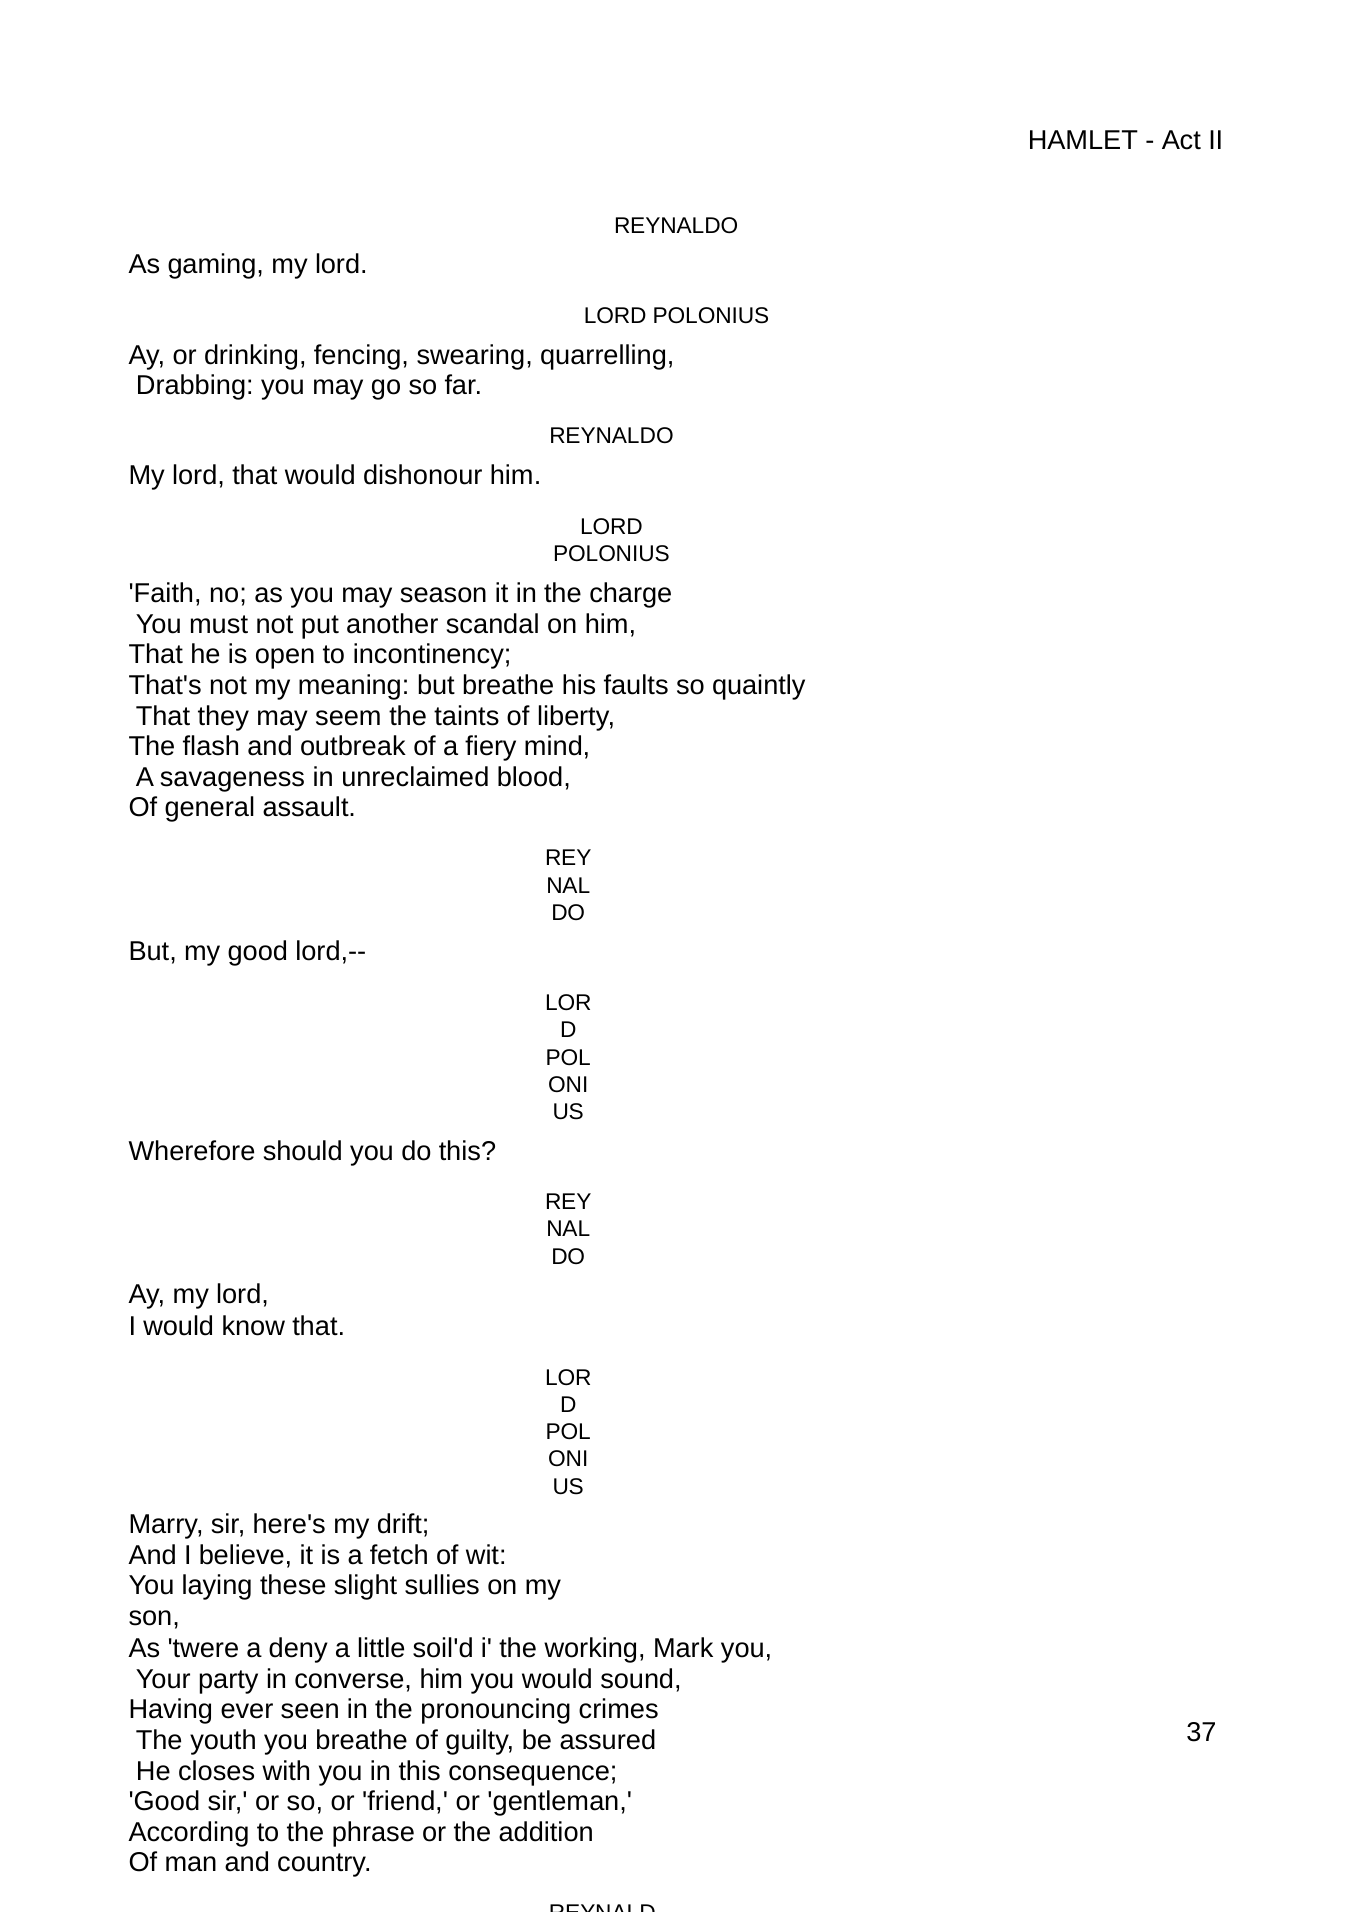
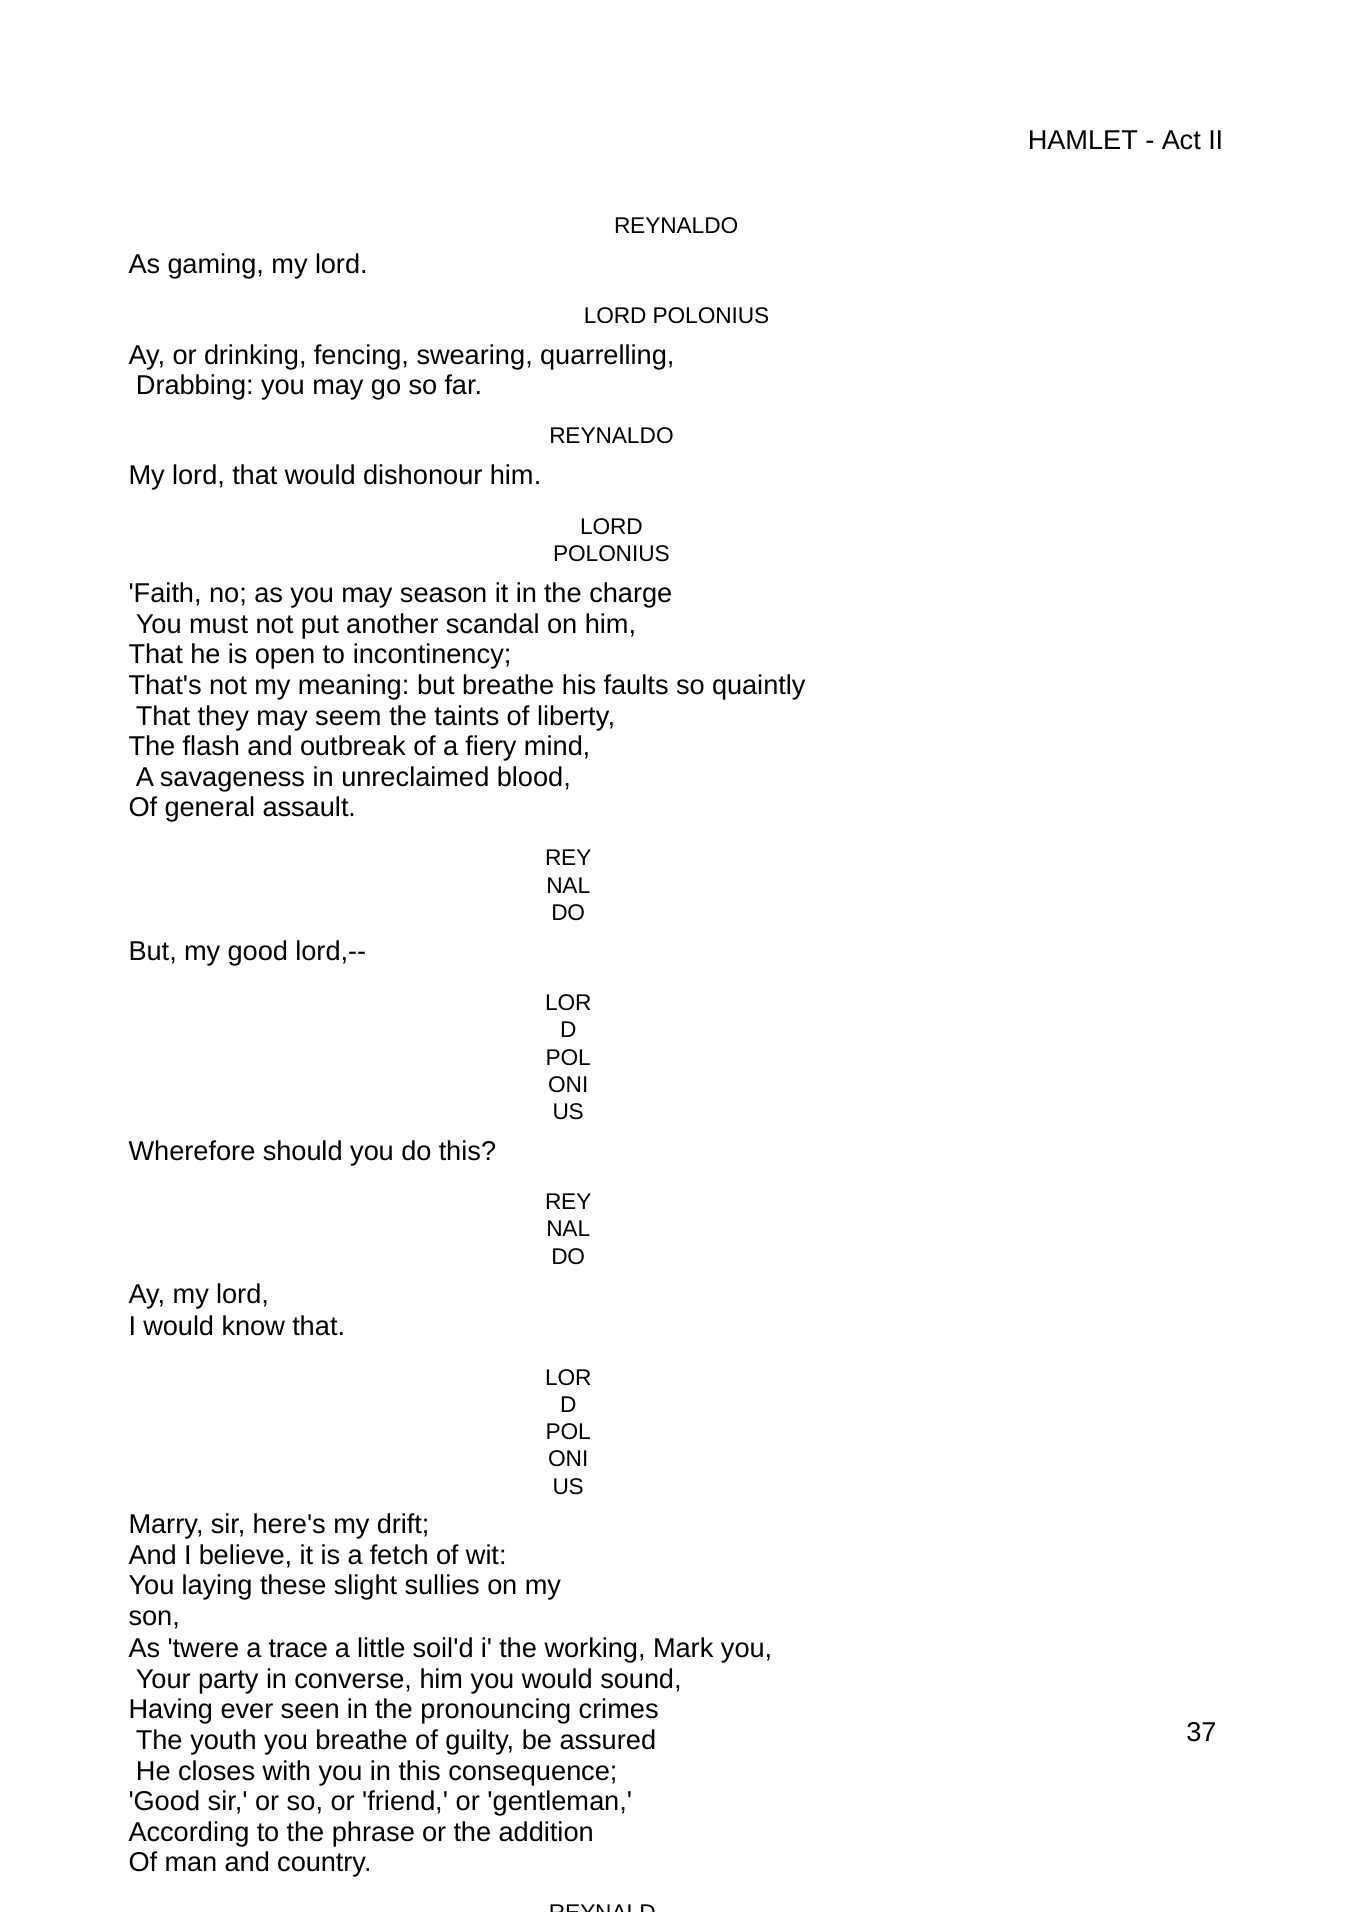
deny: deny -> trace (298, 1649)
